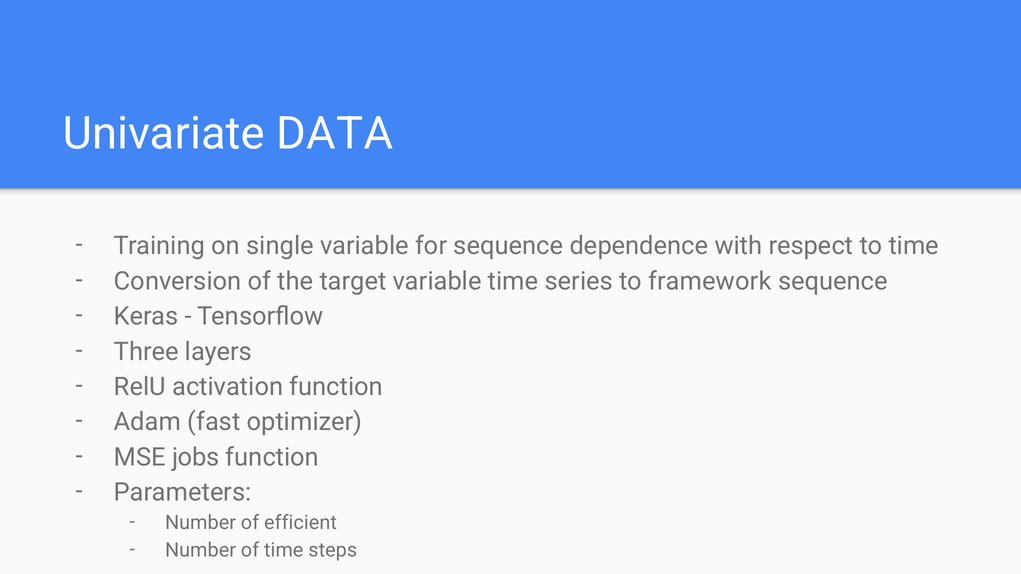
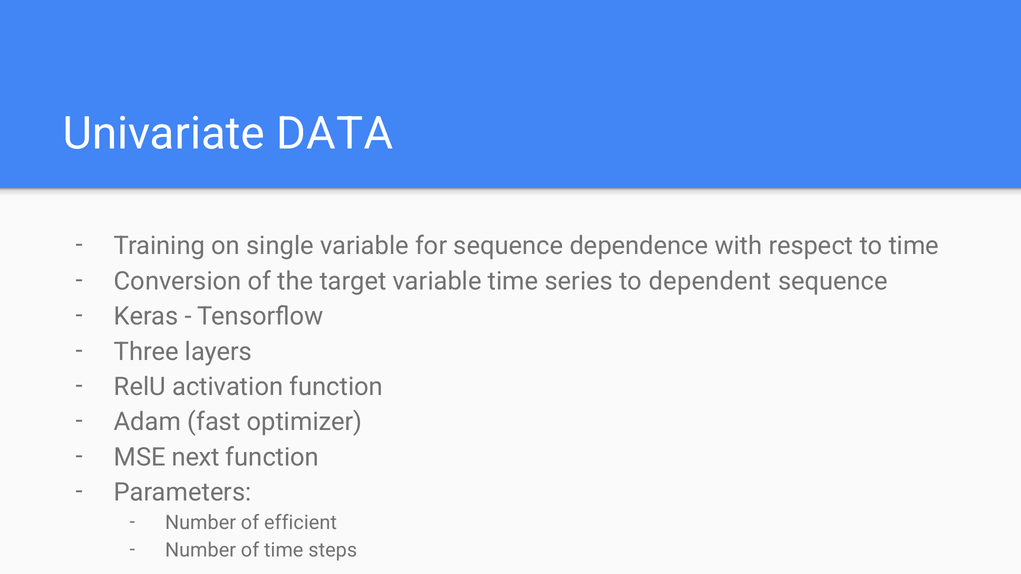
framework: framework -> dependent (710, 281)
jobs: jobs -> next (196, 457)
